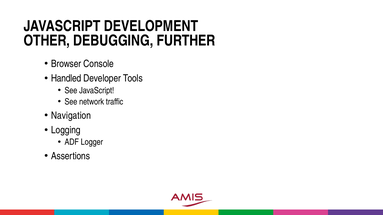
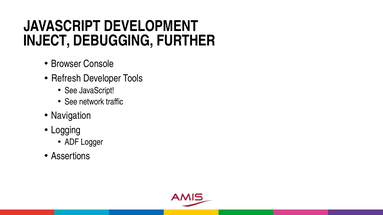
OTHER: OTHER -> INJECT (47, 41)
Handled: Handled -> Refresh (66, 79)
